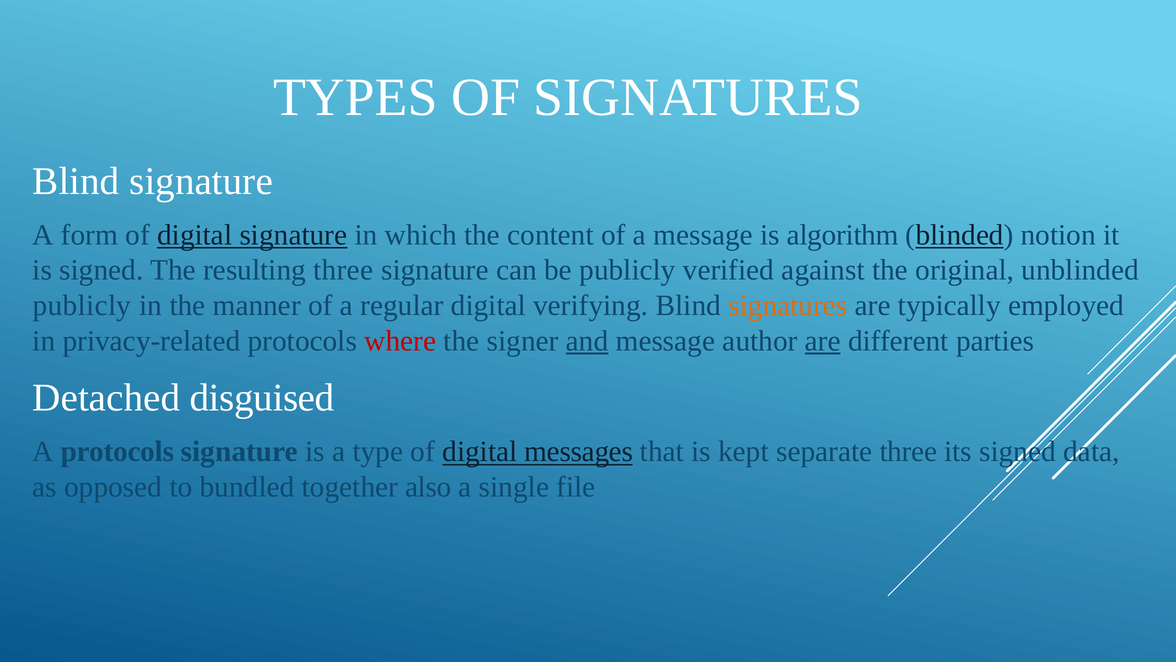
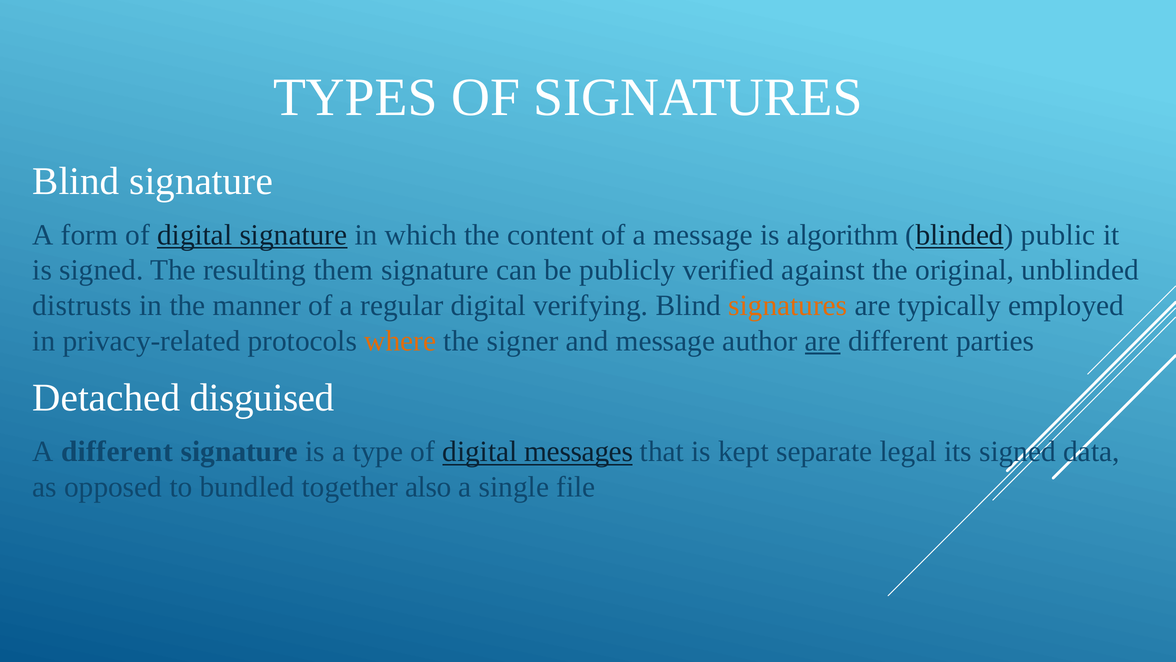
notion: notion -> public (1058, 235)
resulting three: three -> them (343, 270)
publicly: publicly -> distrusts (82, 305)
where colour: red -> orange (400, 341)
and underline: present -> none (587, 341)
A protocols: protocols -> different (117, 451)
separate three: three -> legal (908, 451)
